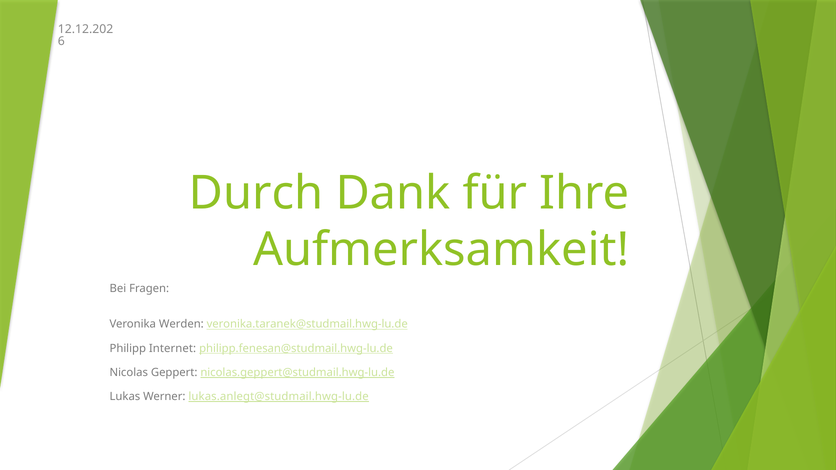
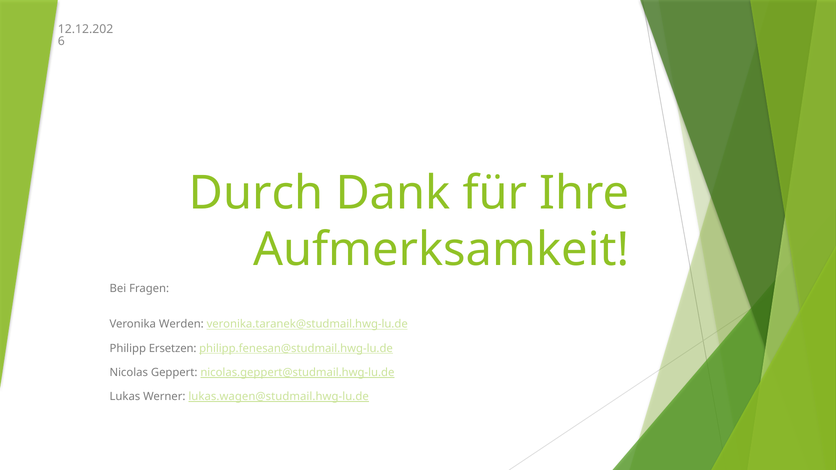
Internet: Internet -> Ersetzen (173, 348)
lukas.anlegt@studmail.hwg-lu.de: lukas.anlegt@studmail.hwg-lu.de -> lukas.wagen@studmail.hwg-lu.de (279, 397)
